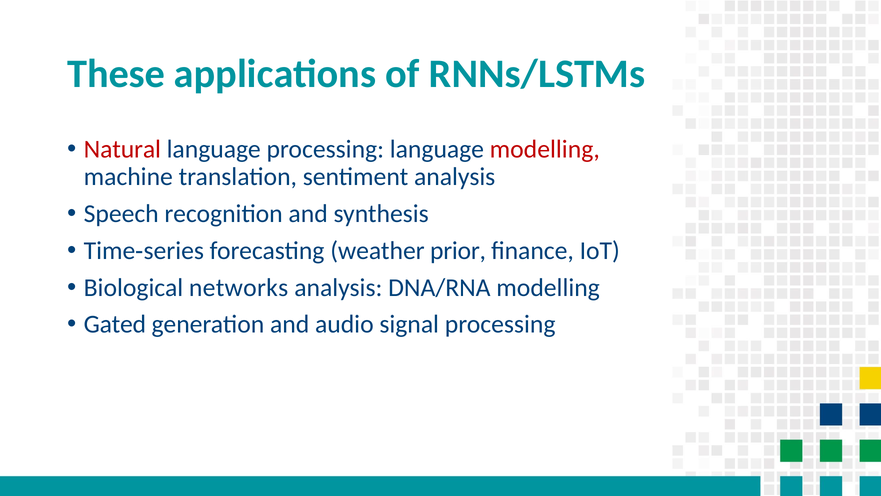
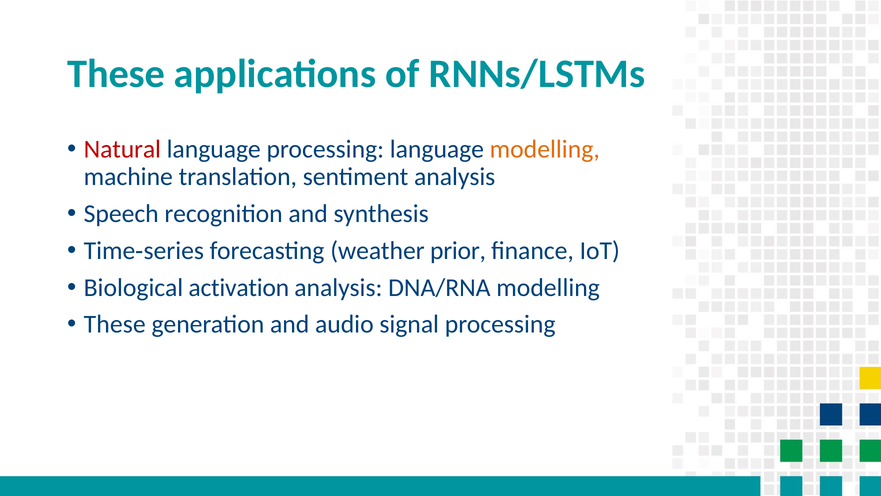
modelling colour: red -> orange (545, 149)
networks: networks -> activation (239, 287)
Gated: Gated -> These (115, 324)
